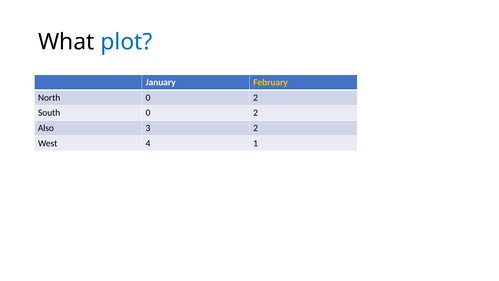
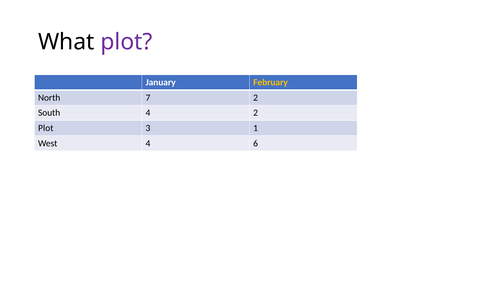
plot colour: blue -> purple (126, 42)
North 0: 0 -> 7 (148, 98)
South 0: 0 -> 4 (148, 113)
Also: Also -> Plot (46, 128)
3 2: 2 -> 1 (256, 128)
1: 1 -> 6 (256, 143)
